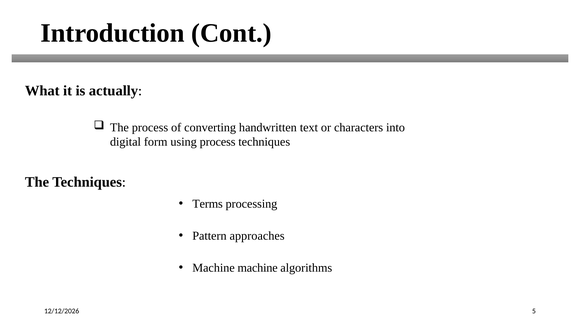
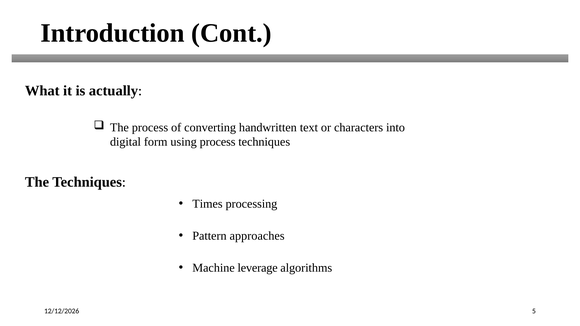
Terms: Terms -> Times (207, 204)
Machine machine: machine -> leverage (258, 268)
